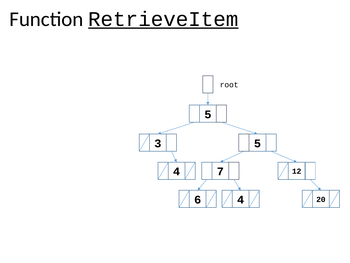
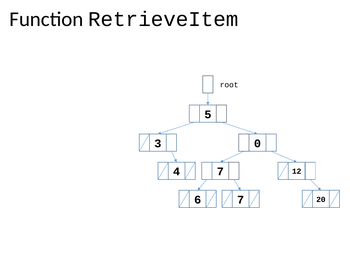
RetrieveItem underline: present -> none (163, 19)
3 5: 5 -> 0 (257, 143)
6 4: 4 -> 7 (241, 199)
